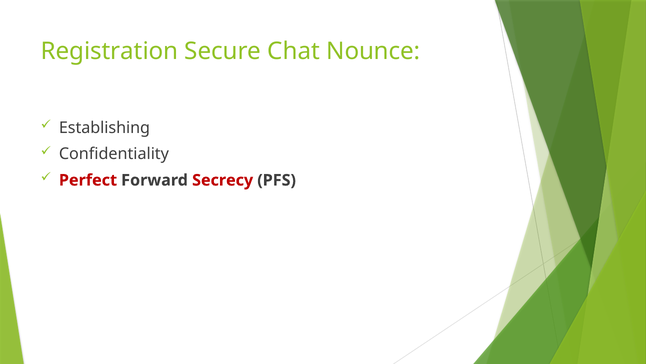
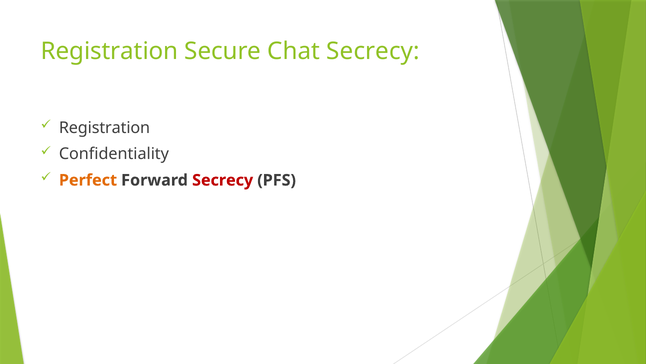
Chat Nounce: Nounce -> Secrecy (373, 51)
Establishing: Establishing -> Registration (105, 128)
Perfect colour: red -> orange (88, 180)
